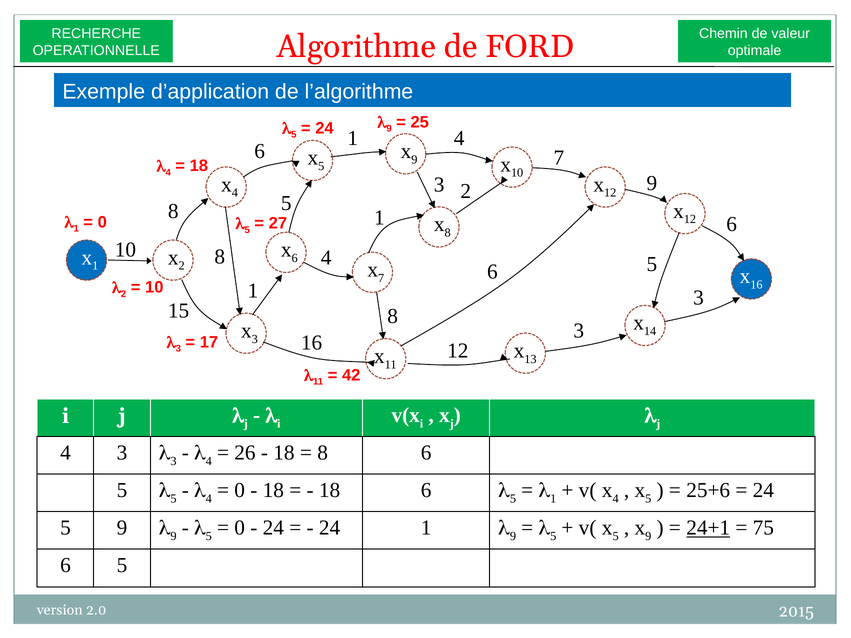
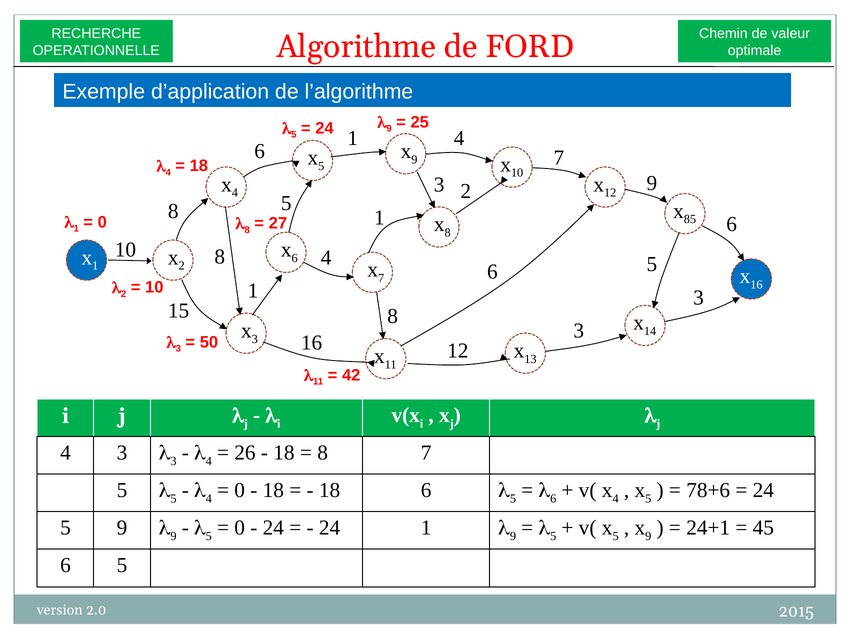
12: 12 -> 85 (690, 219)
5: 5 -> 8 (247, 230)
17: 17 -> 50 (209, 342)
8 6: 6 -> 7 (426, 453)
1: 1 -> 6 (553, 499)
25+6: 25+6 -> 78+6 (708, 491)
24+1 underline: present -> none (708, 528)
75: 75 -> 45 (763, 528)
